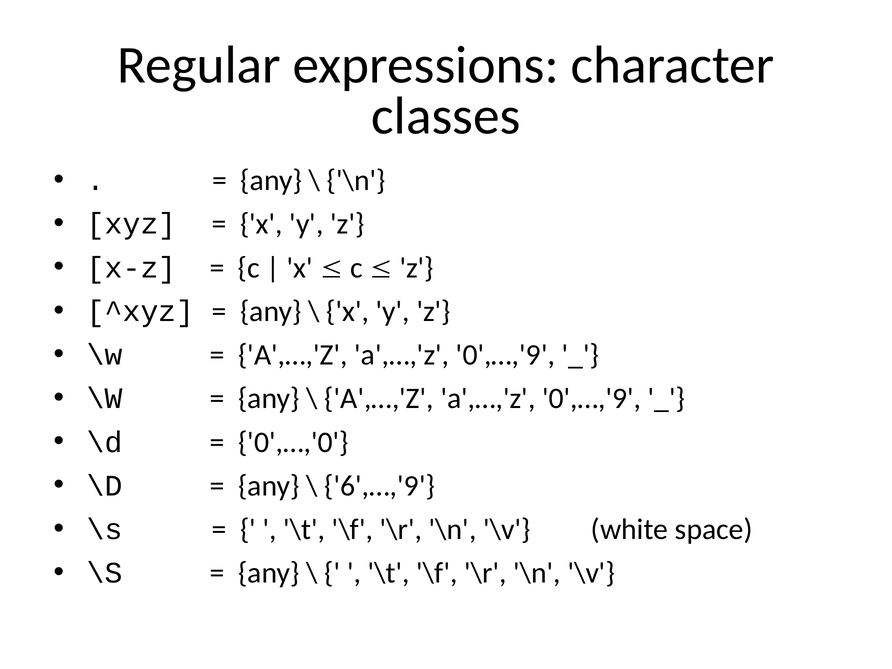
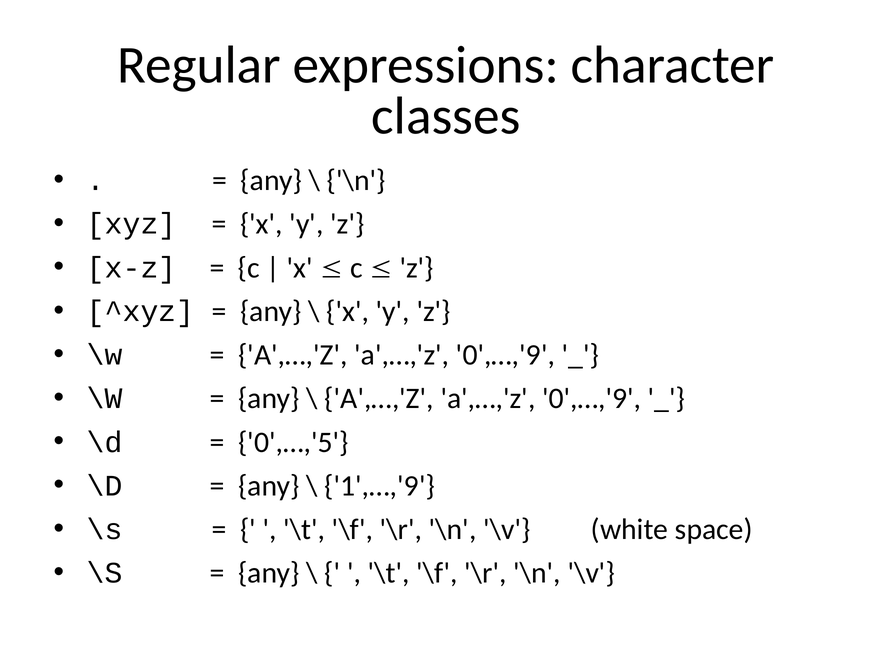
0',…,'0: 0',…,'0 -> 0',…,'5 (293, 442)
6',…,'9: 6',…,'9 -> 1',…,'9 (380, 486)
